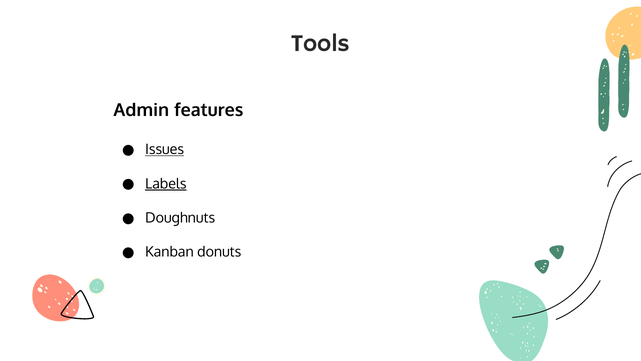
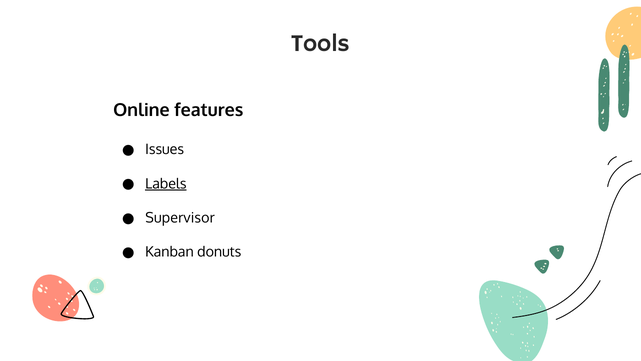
Admin: Admin -> Online (141, 110)
Issues underline: present -> none (165, 149)
Doughnuts: Doughnuts -> Supervisor (180, 218)
